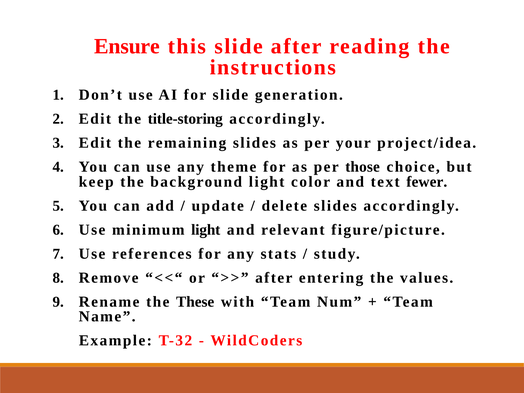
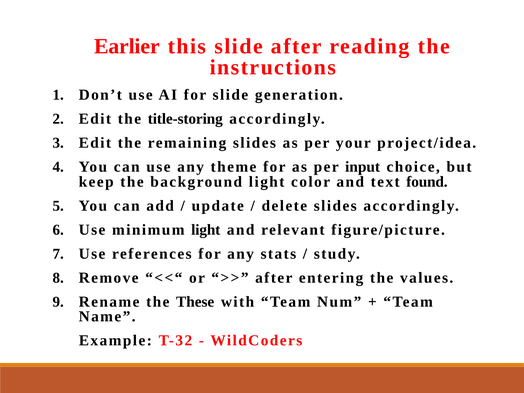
Ensure: Ensure -> Earlier (127, 46)
those: those -> input (363, 167)
fewer: fewer -> found (427, 182)
